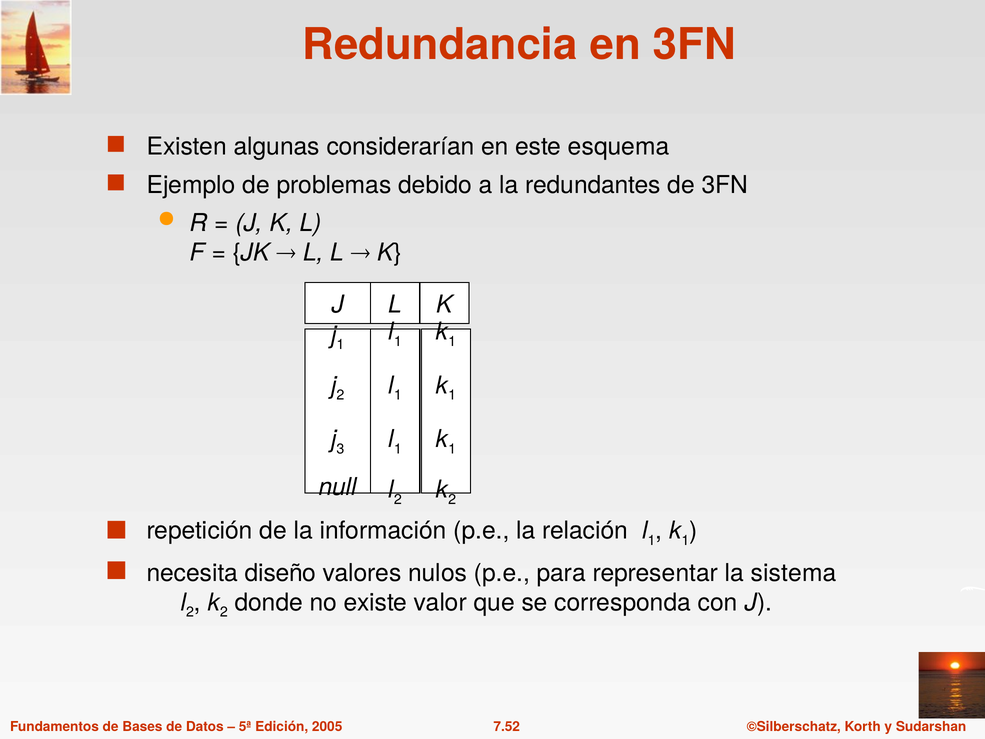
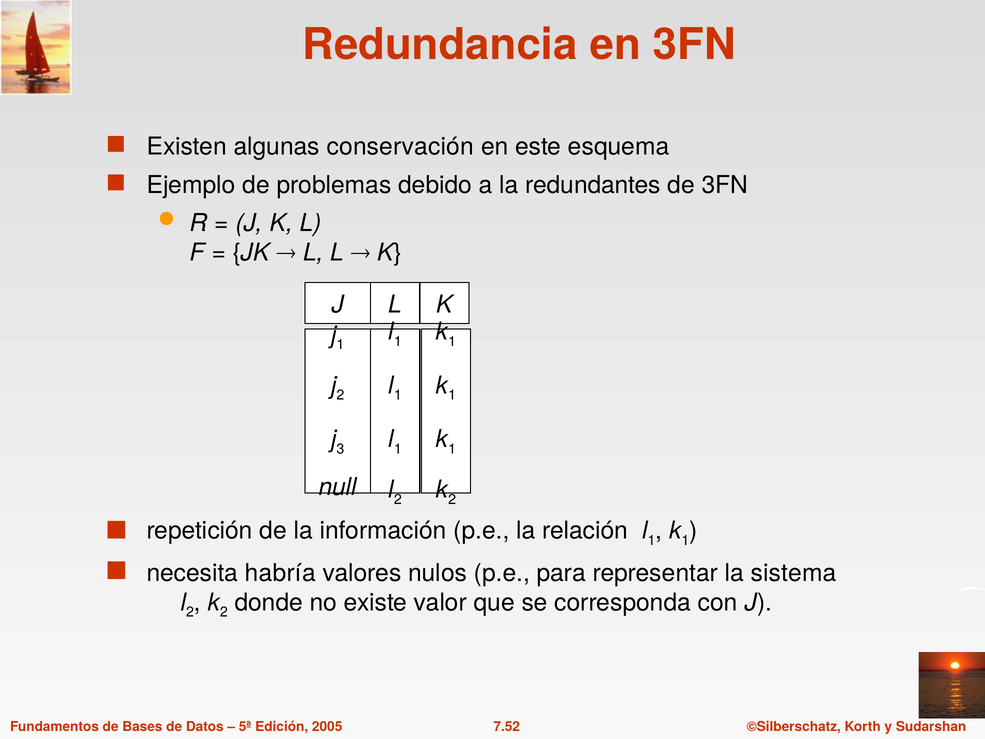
considerarían: considerarían -> conservación (400, 147)
diseño: diseño -> habría (280, 573)
